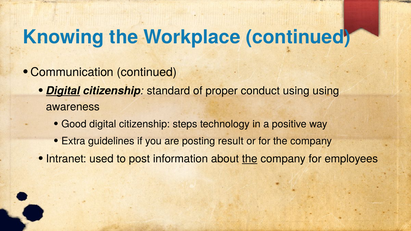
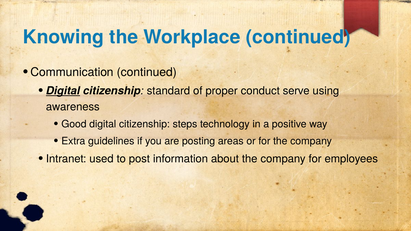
conduct using: using -> serve (296, 91)
result: result -> areas (231, 141)
the underline: present -> none (250, 159)
